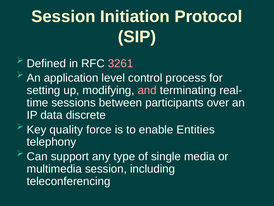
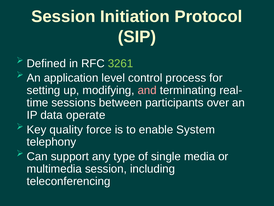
3261 colour: pink -> light green (121, 63)
discrete: discrete -> operate (86, 115)
Entities: Entities -> System (196, 129)
